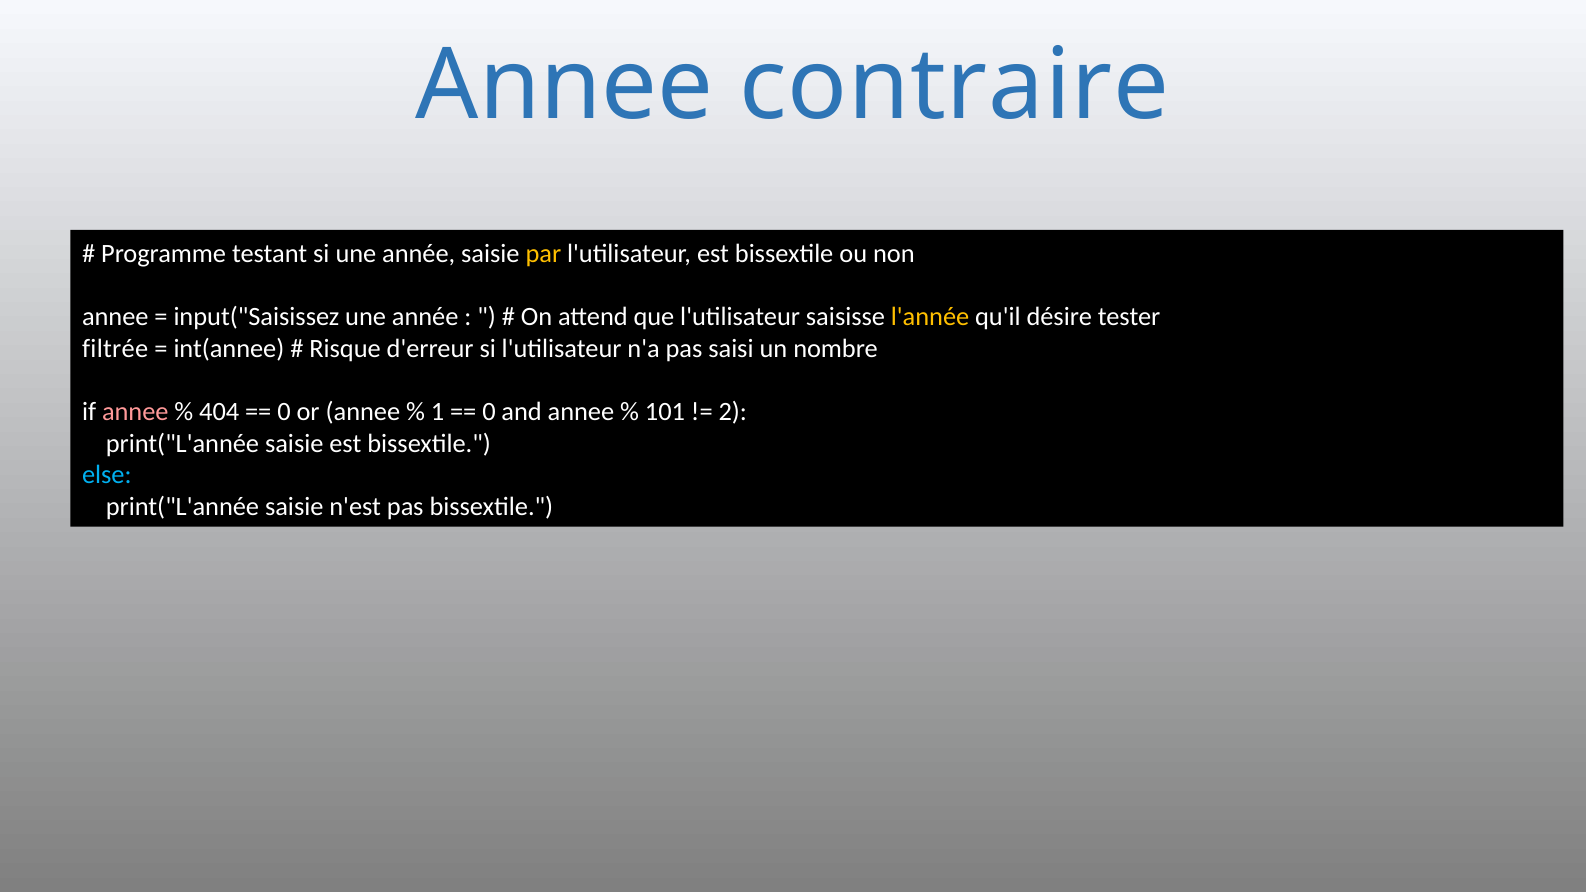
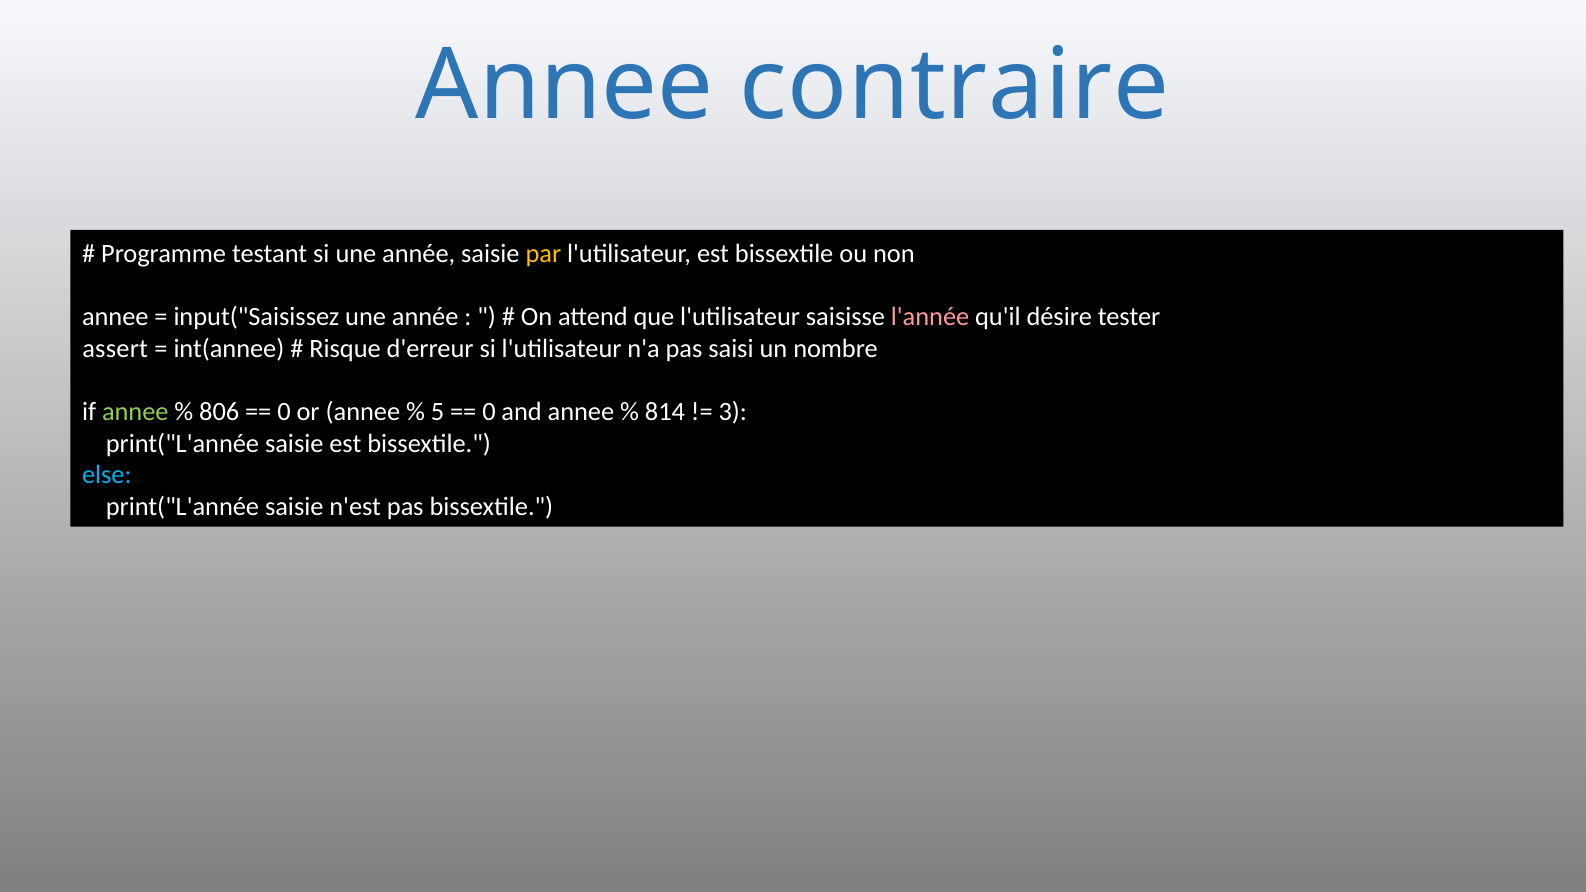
l'année colour: yellow -> pink (930, 317)
filtrée: filtrée -> assert (115, 348)
annee colour: pink -> light green (135, 412)
404: 404 -> 806 (219, 412)
1: 1 -> 5 (437, 412)
101: 101 -> 814 (665, 412)
2: 2 -> 3 (733, 412)
